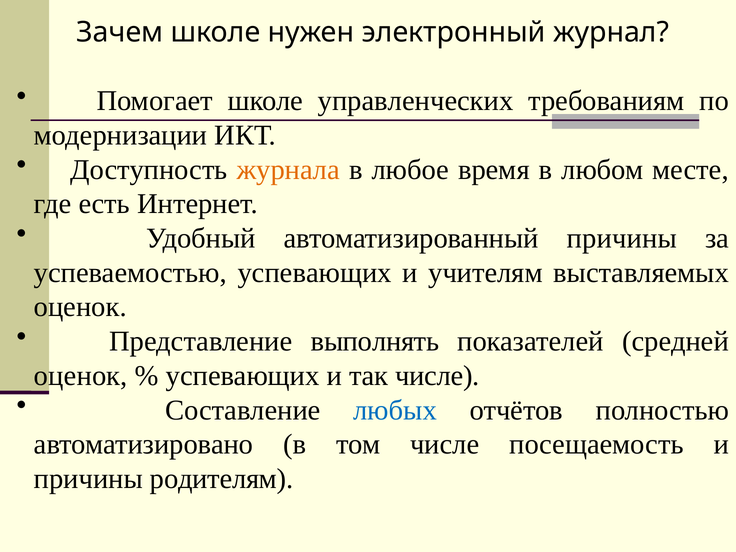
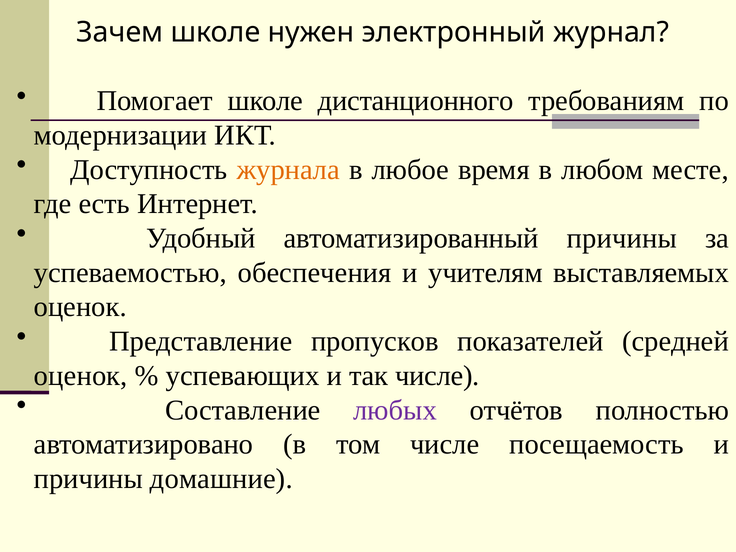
управленческих: управленческих -> дистанционного (416, 101)
успеваемостью успевающих: успевающих -> обеспечения (315, 273)
выполнять: выполнять -> пропусков (375, 341)
любых colour: blue -> purple (395, 410)
родителям: родителям -> домашние (221, 479)
